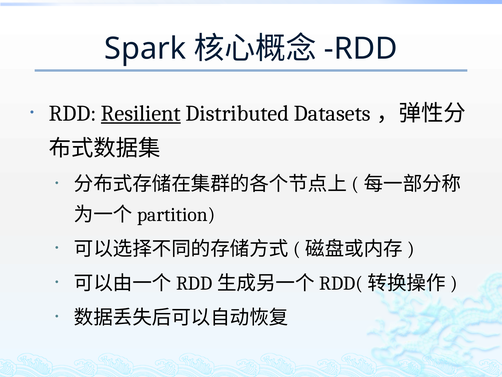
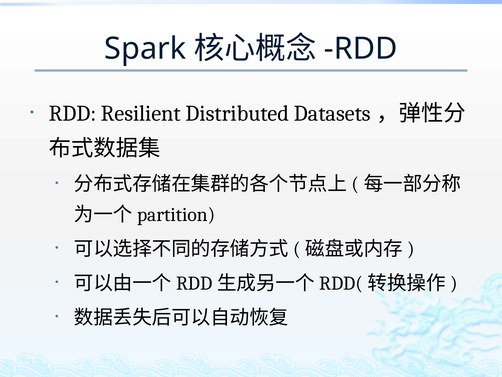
Resilient underline: present -> none (141, 113)
